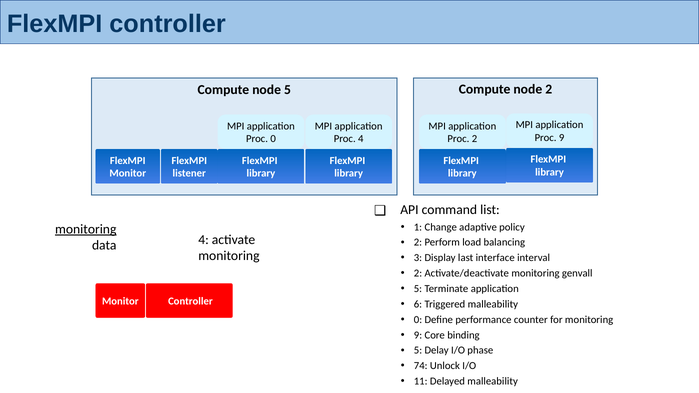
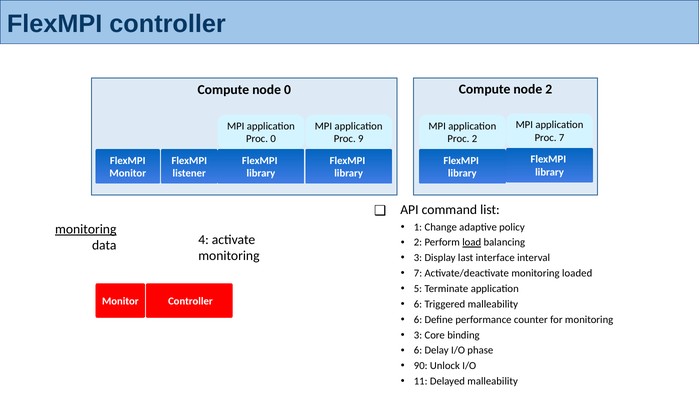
node 5: 5 -> 0 (287, 90)
Proc 9: 9 -> 7 (562, 138)
Proc 4: 4 -> 9 (361, 139)
load underline: none -> present (472, 243)
2: 2 -> 7 (418, 273)
genvall: genvall -> loaded (577, 273)
0: 0 -> 6 (418, 320)
9: 9 -> 3 (418, 335)
5: 5 -> 6 (418, 351)
74: 74 -> 90 (421, 366)
